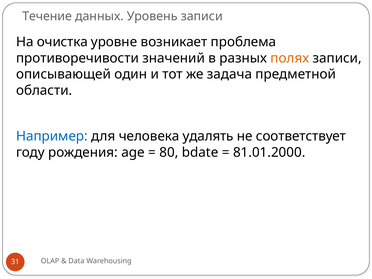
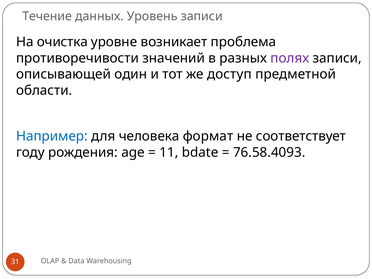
полях colour: orange -> purple (290, 58)
задача: задача -> доступ (229, 74)
удалять: удалять -> формат (208, 136)
80: 80 -> 11 (169, 152)
81.01.2000: 81.01.2000 -> 76.58.4093 (269, 152)
